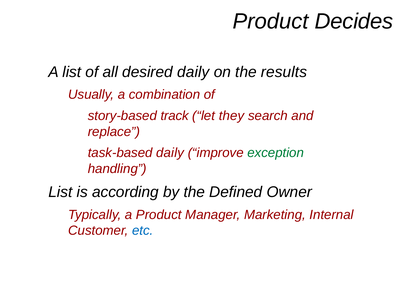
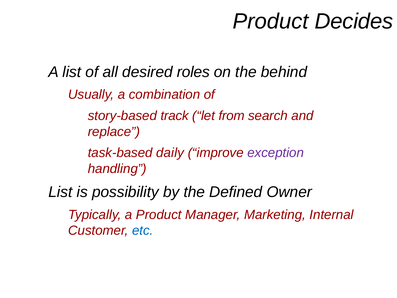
desired daily: daily -> roles (193, 72)
results: results -> behind (284, 72)
they: they -> from (232, 116)
exception colour: green -> purple (276, 153)
according: according -> possibility (125, 192)
